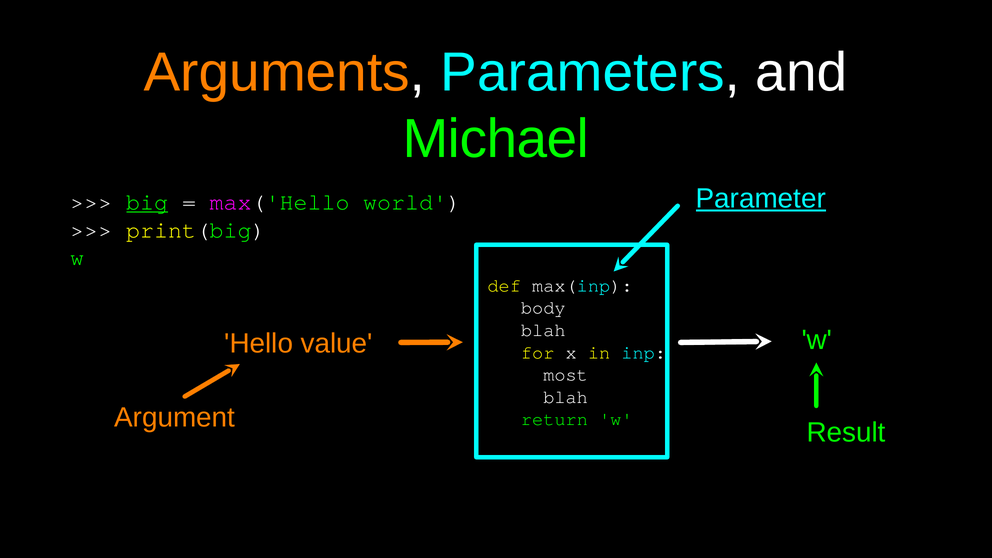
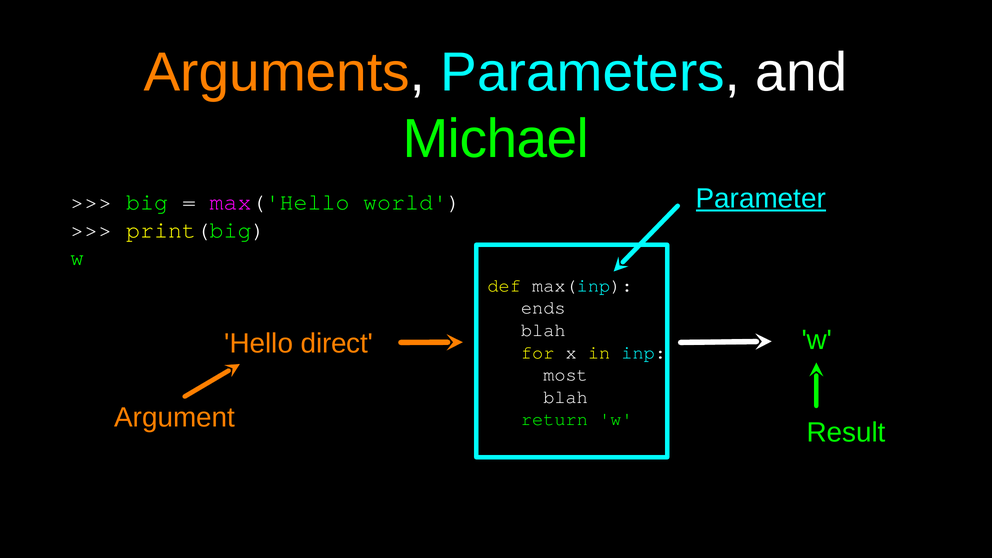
big underline: present -> none (147, 202)
body: body -> ends (543, 308)
value: value -> direct (337, 343)
